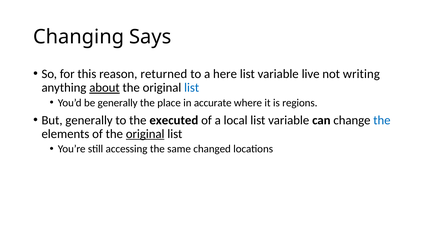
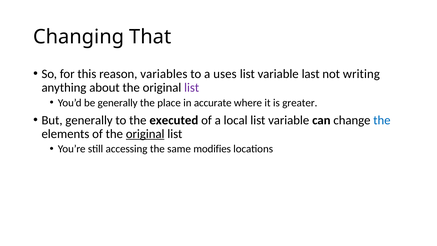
Says: Says -> That (150, 37)
returned: returned -> variables (164, 74)
here: here -> uses (225, 74)
live: live -> last (311, 74)
about underline: present -> none (104, 88)
list colour: blue -> purple (192, 88)
regions: regions -> greater (300, 103)
changed: changed -> modifies (212, 149)
